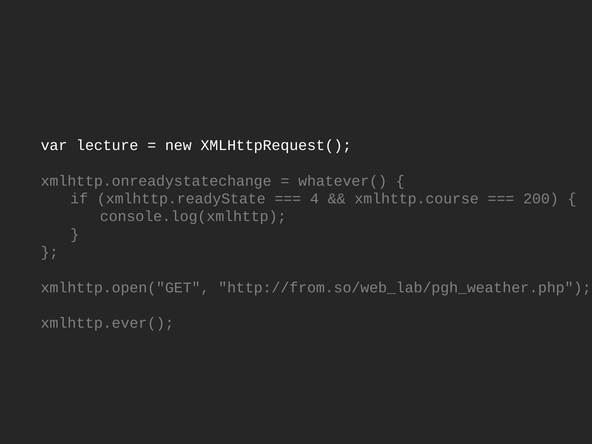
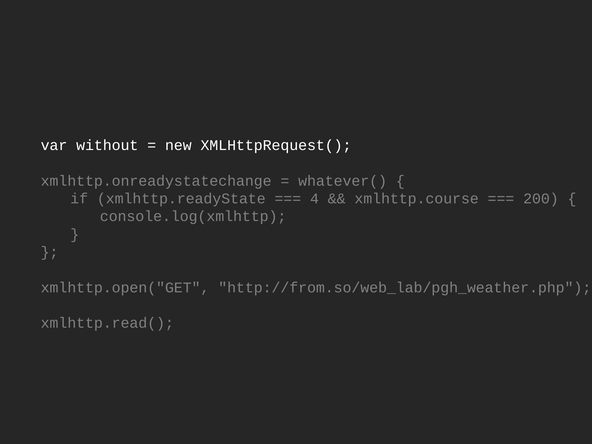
lecture: lecture -> without (107, 145)
xmlhttp.ever(: xmlhttp.ever( -> xmlhttp.read( (107, 323)
